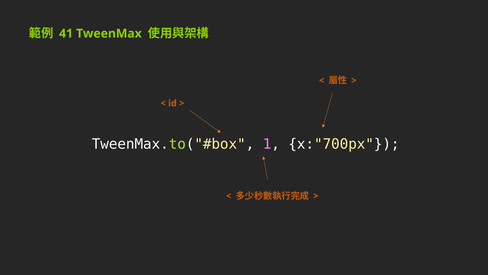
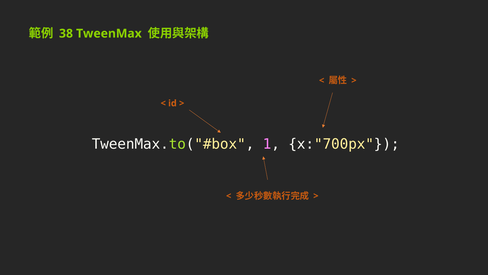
41: 41 -> 38 (66, 33)
